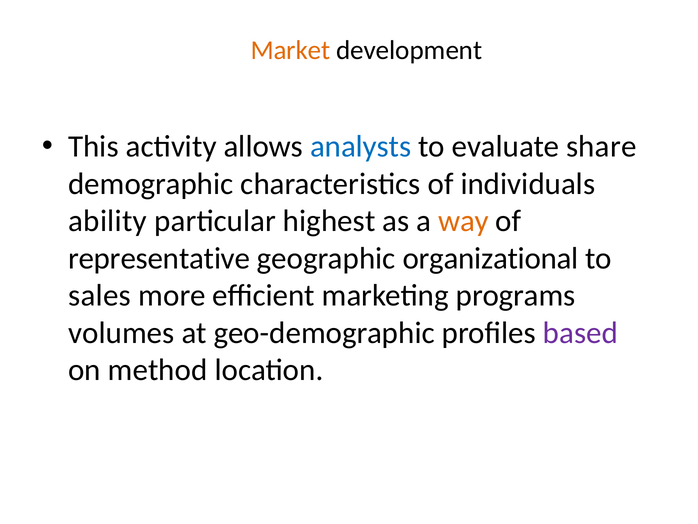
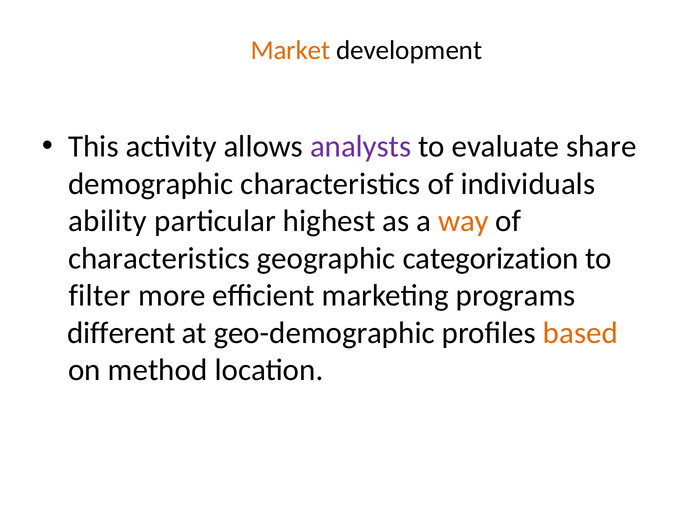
analysts colour: blue -> purple (361, 146)
representative: representative -> characteristics (159, 258)
organizational: organizational -> categorization (491, 258)
sales: sales -> filter (100, 295)
volumes: volumes -> different (122, 333)
based colour: purple -> orange (580, 333)
